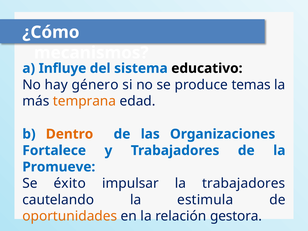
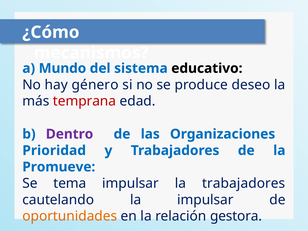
Influye: Influye -> Mundo (62, 68)
temas: temas -> deseo (251, 85)
temprana colour: orange -> red (84, 101)
Dentro colour: orange -> purple (70, 134)
Fortalece: Fortalece -> Prioridad (54, 150)
éxito: éxito -> tema (70, 183)
la estimula: estimula -> impulsar (205, 200)
